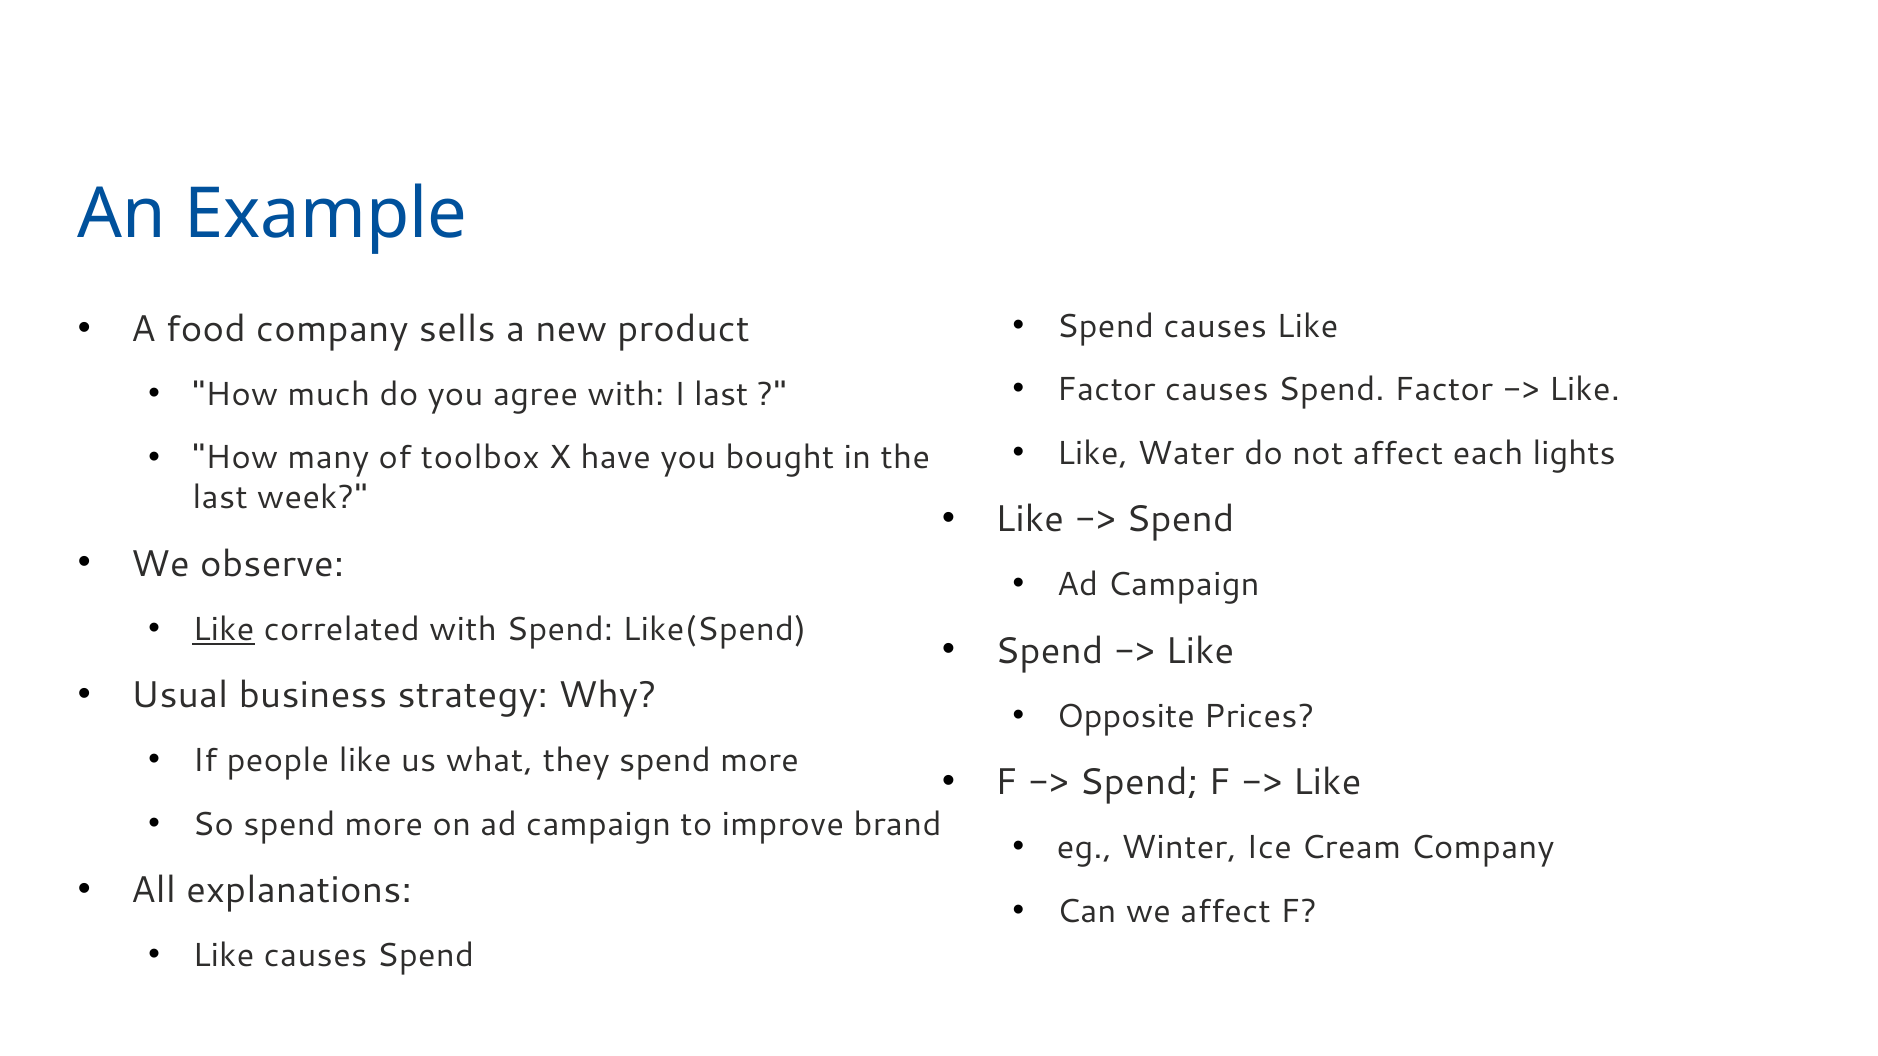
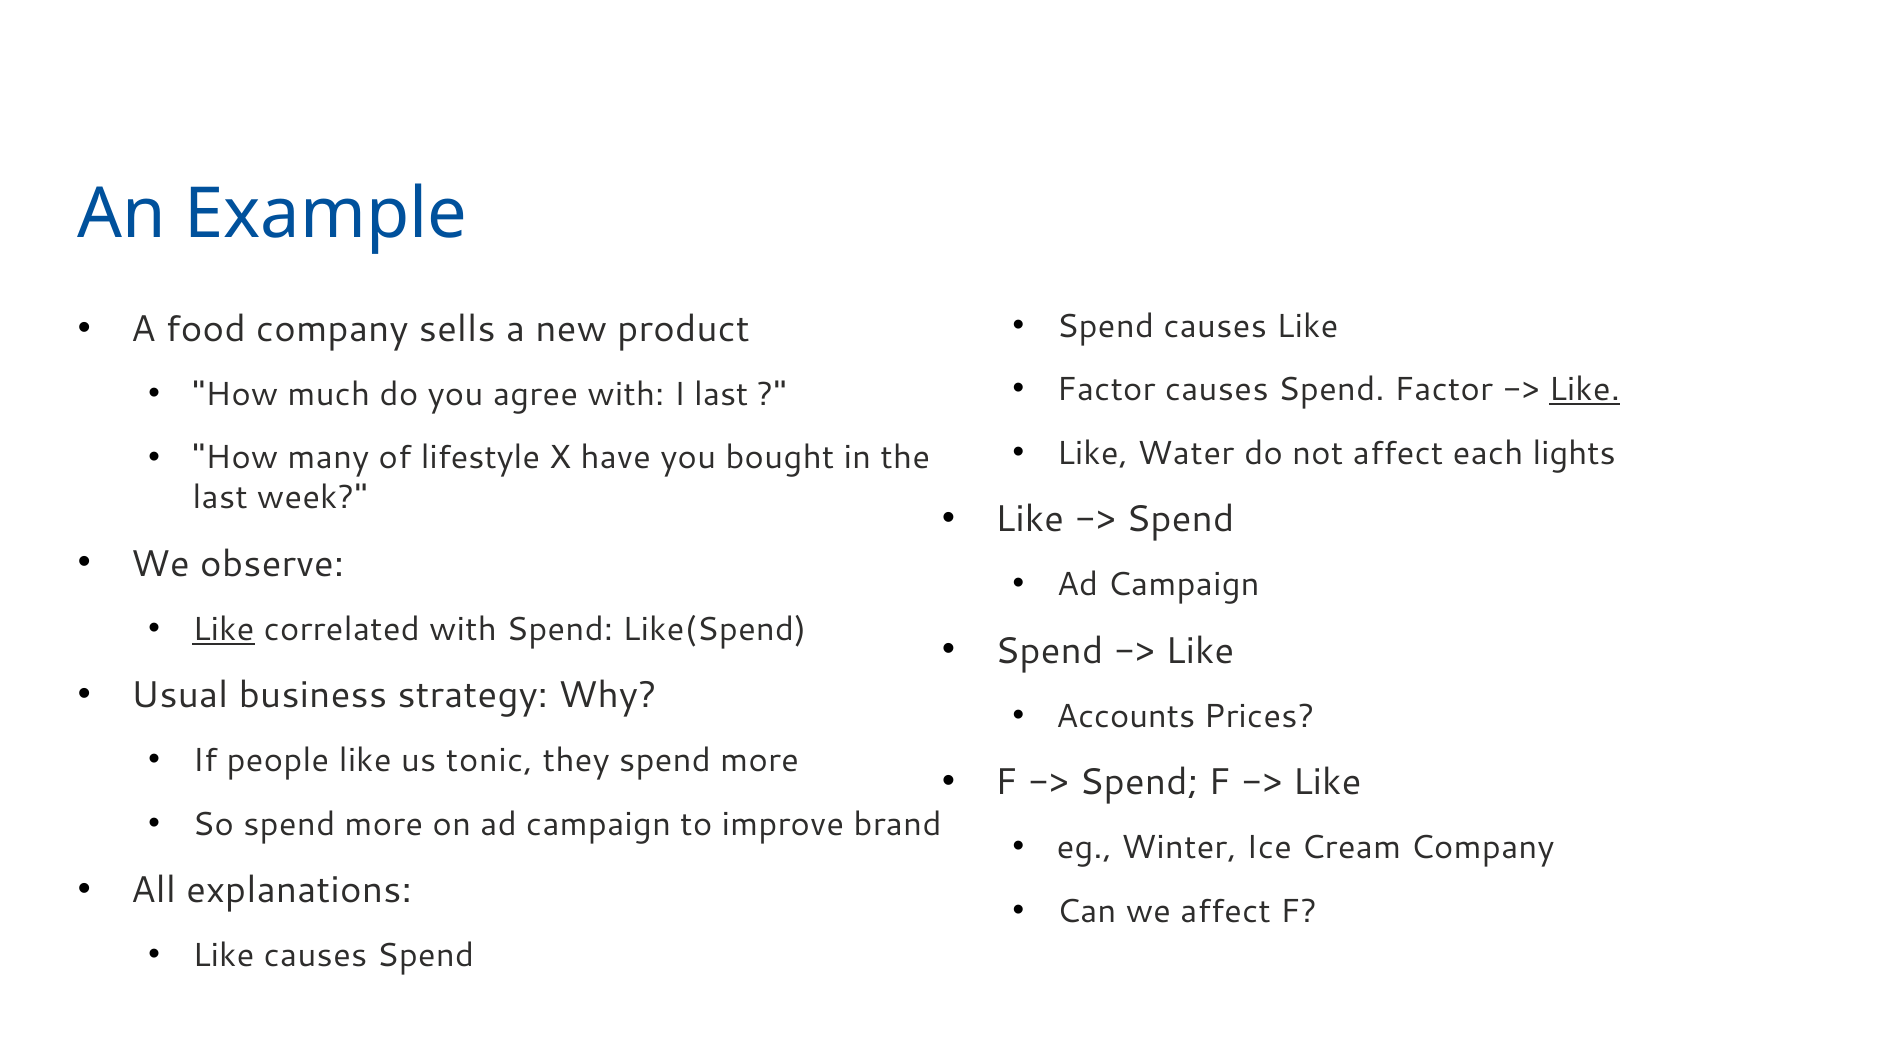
Like underline: none -> present (1584, 390)
toolbox: toolbox -> lifestyle (480, 458)
Opposite: Opposite -> Accounts (1126, 716)
what: what -> tonic (489, 761)
